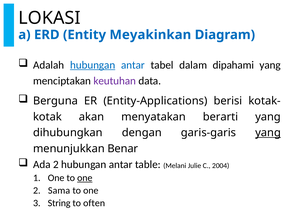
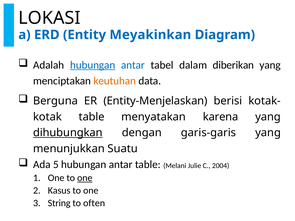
dipahami: dipahami -> diberikan (233, 65)
keutuhan colour: purple -> orange (115, 81)
Entity-Applications: Entity-Applications -> Entity-Menjelaskan (155, 101)
akan: akan -> table (92, 117)
berarti: berarti -> karena (221, 117)
dihubungkan underline: none -> present (68, 133)
yang underline: present -> none (268, 133)
Benar: Benar -> Suatu (123, 149)
Ada 2: 2 -> 5 (56, 165)
Sama: Sama -> Kasus (59, 191)
